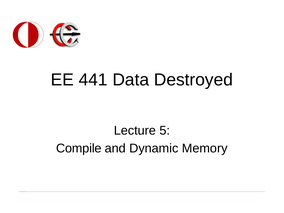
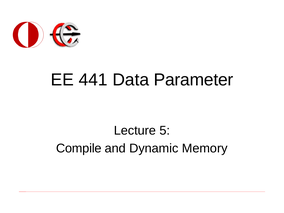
Destroyed: Destroyed -> Parameter (194, 80)
